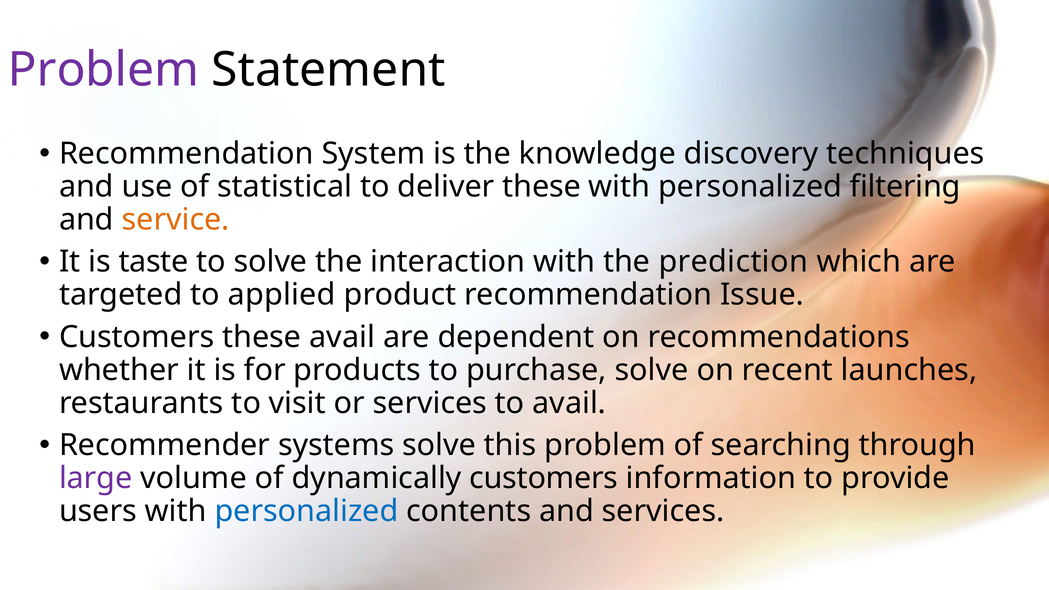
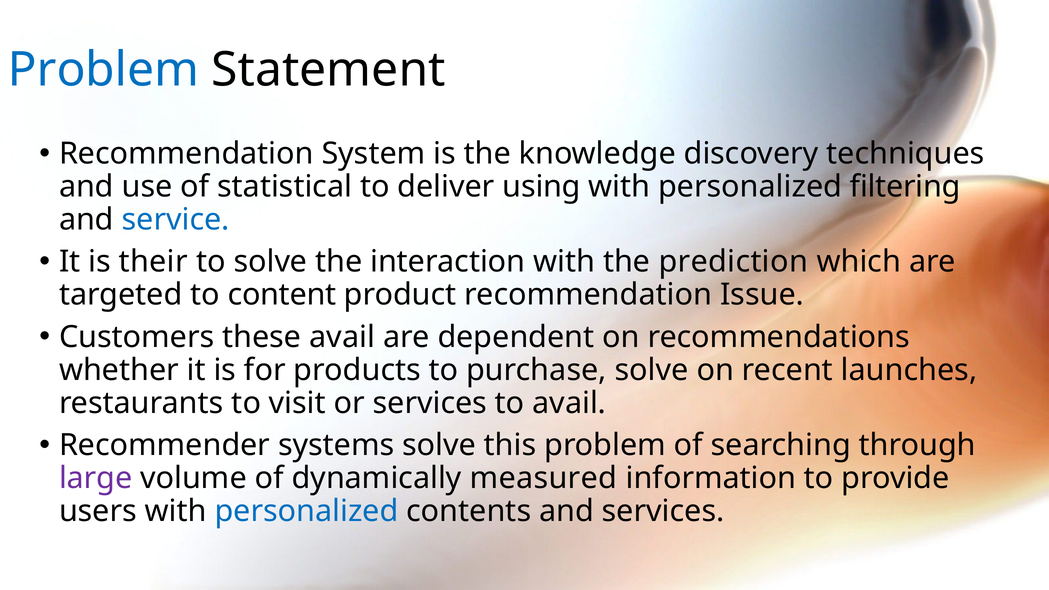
Problem colour: purple -> blue (103, 70)
deliver these: these -> using (542, 187)
service colour: orange -> blue (176, 220)
taste: taste -> their (153, 262)
applied: applied -> content (282, 295)
dynamically customers: customers -> measured (543, 478)
